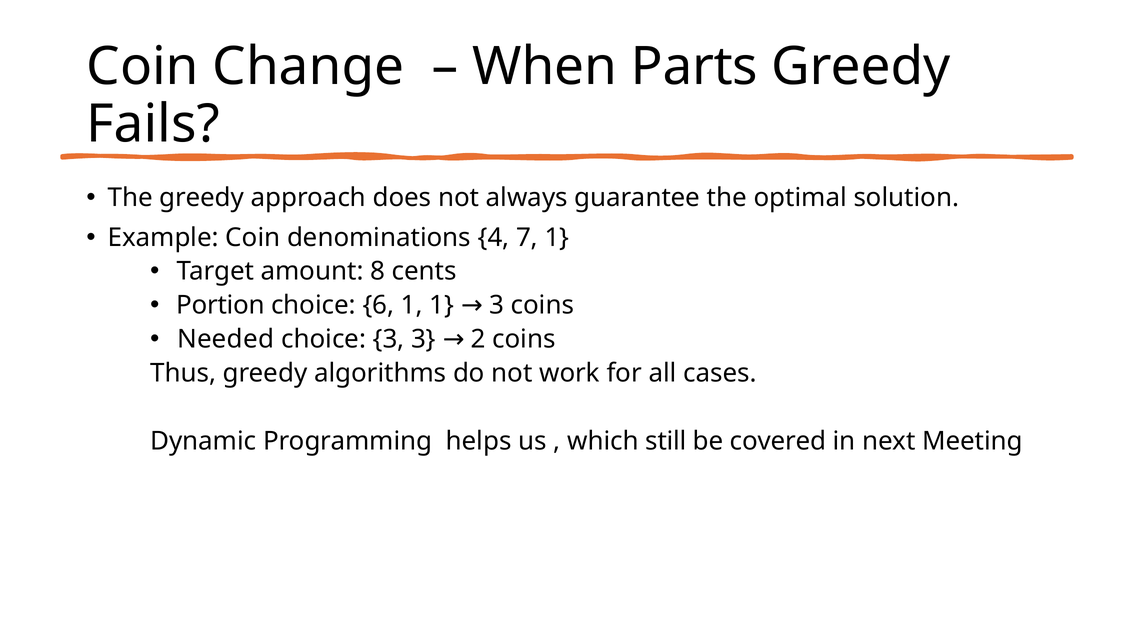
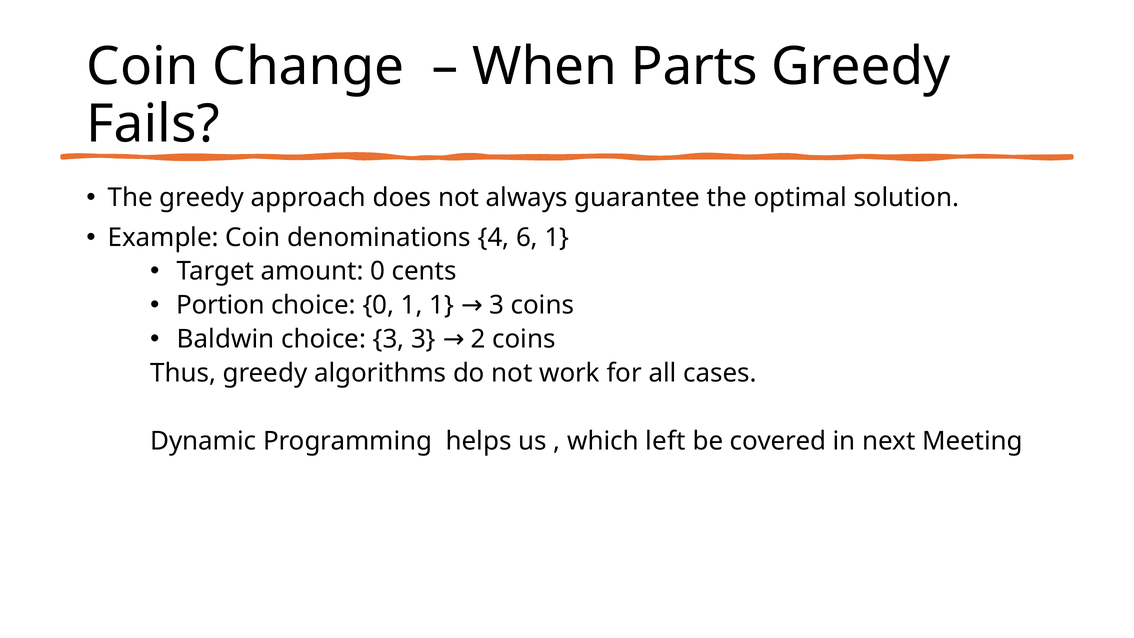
7: 7 -> 6 (527, 237)
amount 8: 8 -> 0 (378, 271)
choice 6: 6 -> 0 (378, 305)
Needed: Needed -> Baldwin (226, 339)
still: still -> left (666, 441)
